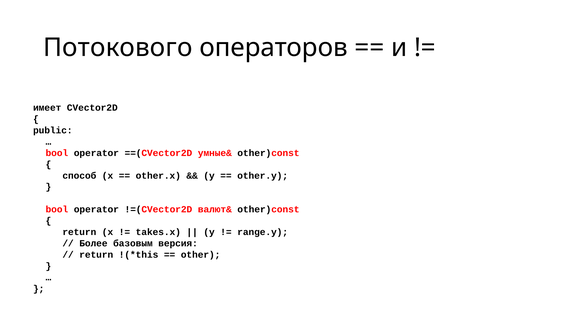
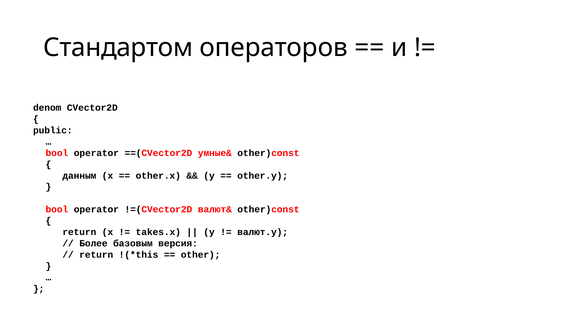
Потокового: Потокового -> Стандартом (118, 48)
имеет: имеет -> denom (47, 108)
способ: способ -> данным (79, 176)
range.y: range.y -> валют.y (263, 232)
